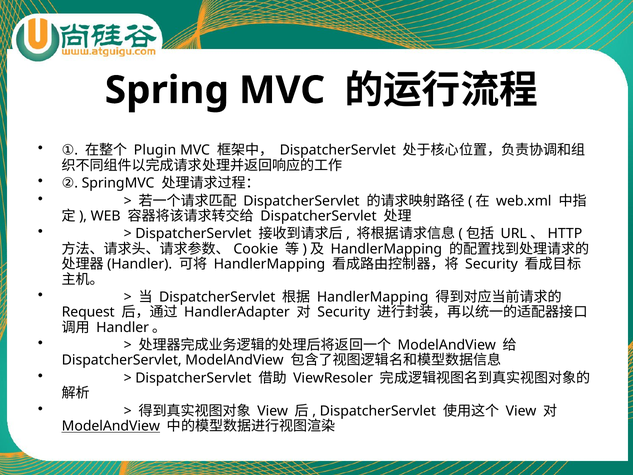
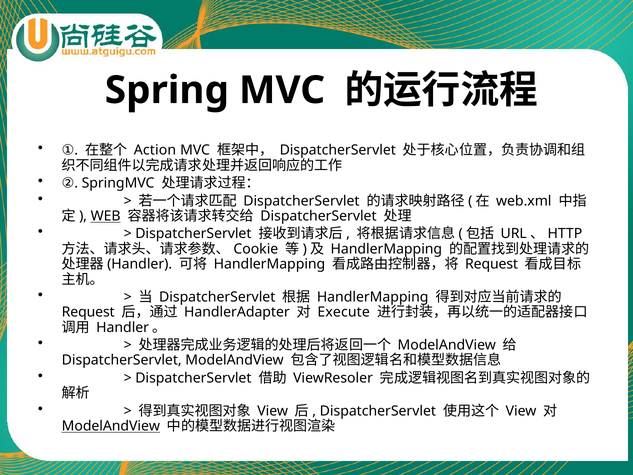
Plugin: Plugin -> Action (155, 150)
WEB underline: none -> present (106, 216)
Security: Security -> Request (492, 264)
Security: Security -> Execute (344, 312)
